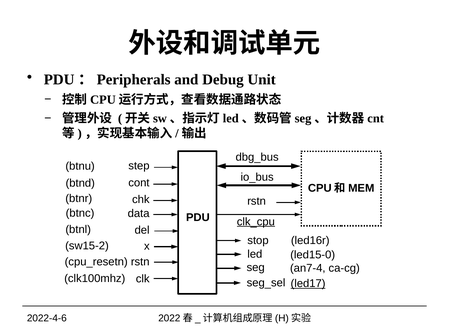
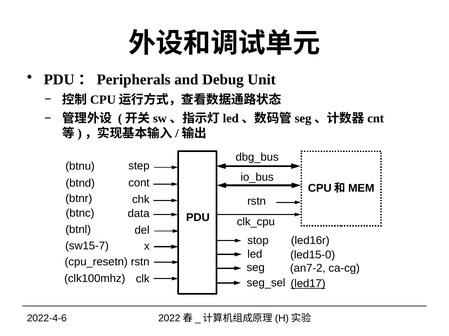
clk_cpu underline: present -> none (256, 222)
sw15-2: sw15-2 -> sw15-7 (87, 246)
an7-4: an7-4 -> an7-2 (308, 269)
